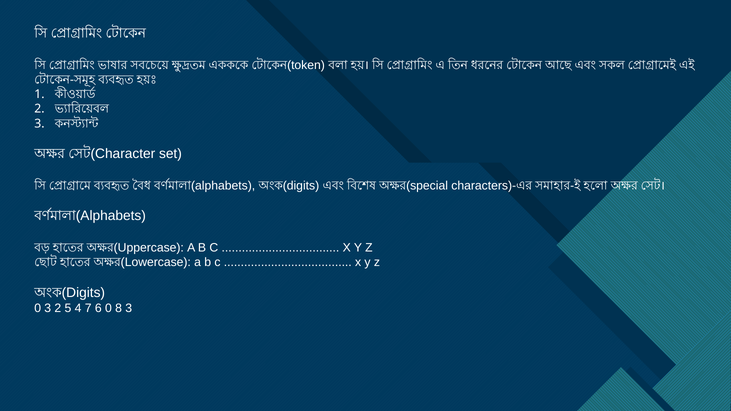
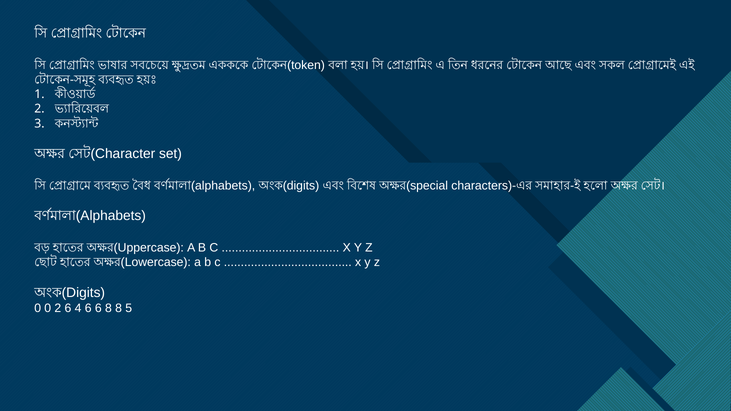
0 3: 3 -> 0 (48, 308)
2 5: 5 -> 6 (68, 308)
4 7: 7 -> 6 (88, 308)
6 0: 0 -> 8 (108, 308)
8 3: 3 -> 5 (129, 308)
